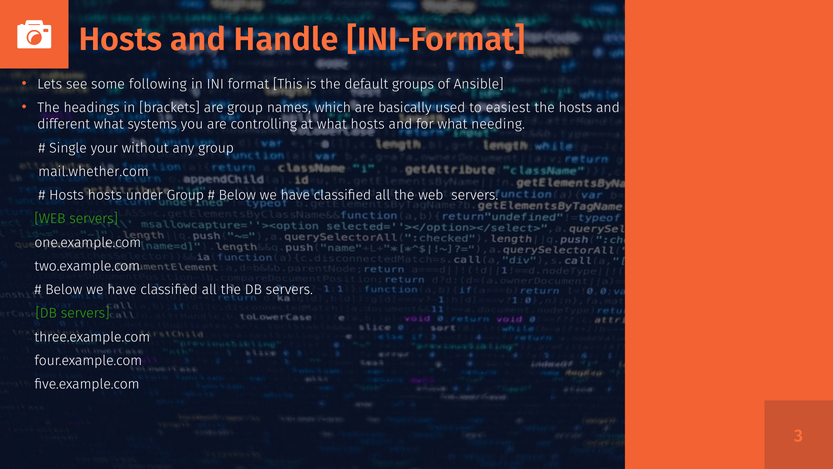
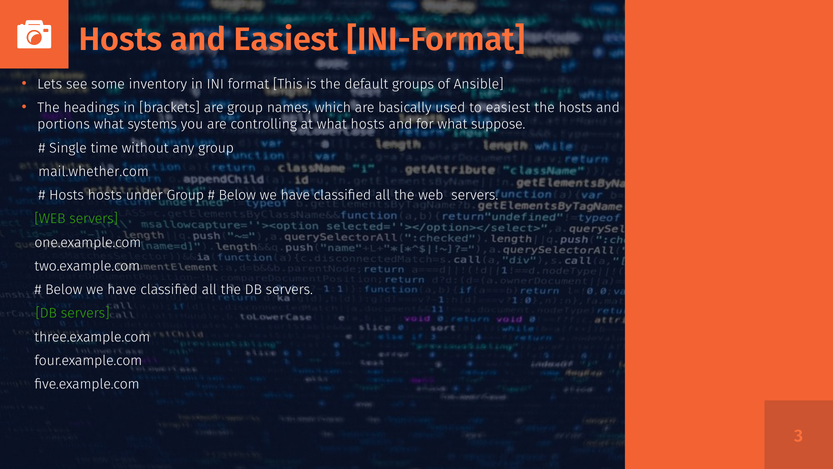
and Handle: Handle -> Easiest (286, 39)
following: following -> inventory (158, 84)
different: different -> portions (64, 124)
needing: needing -> suppose (498, 124)
your: your -> time (104, 148)
